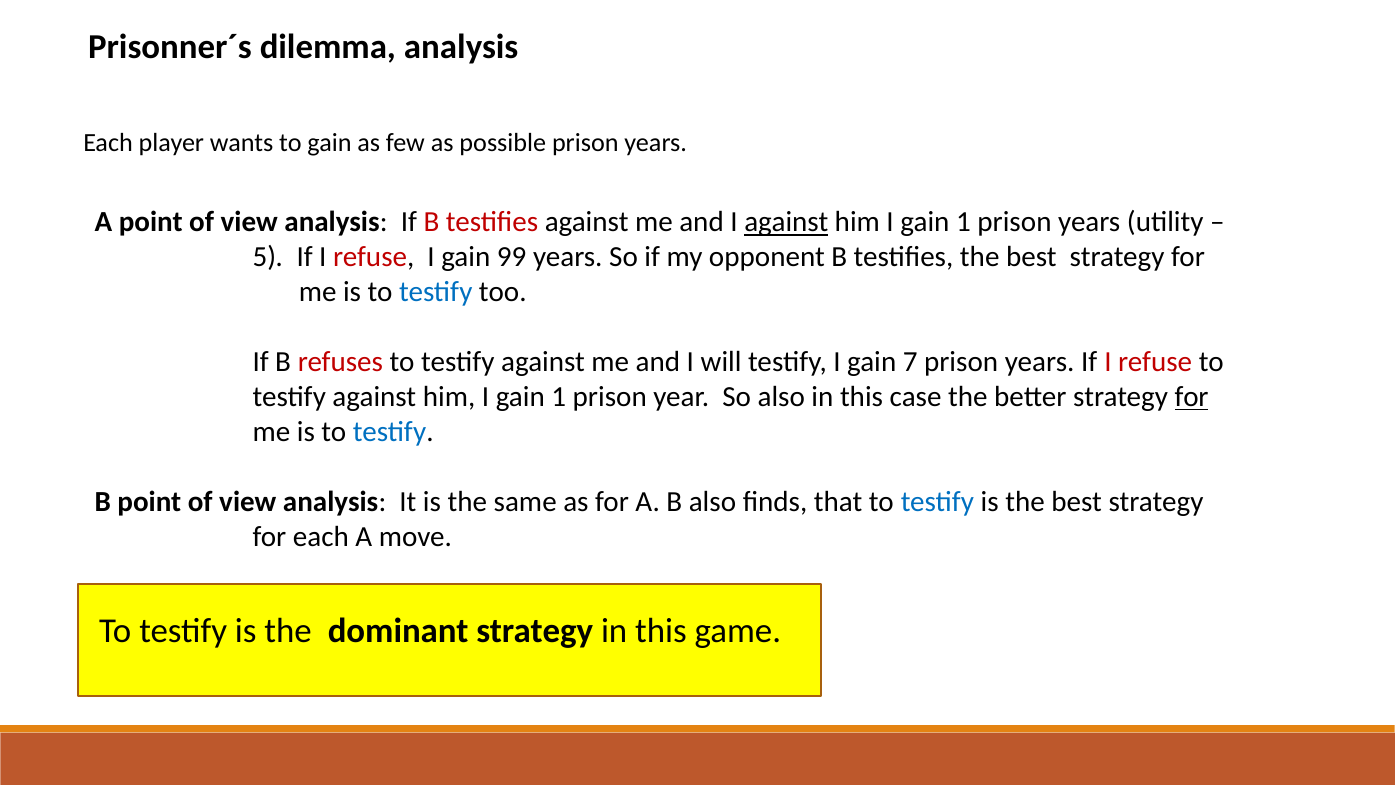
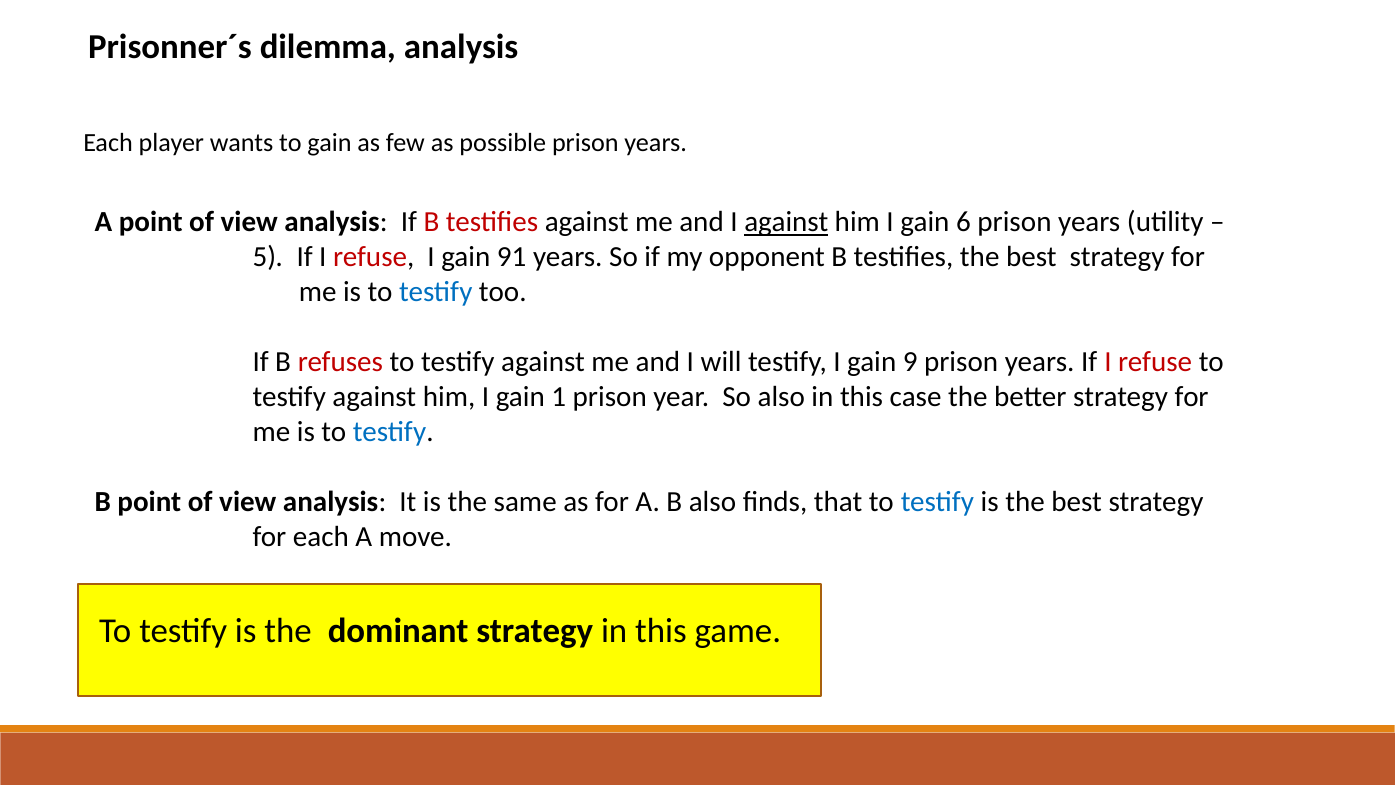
1: 1 -> 6 (963, 222)
99: 99 -> 91 (512, 257)
7: 7 -> 9 (910, 362)
for underline: present -> none (1192, 397)
